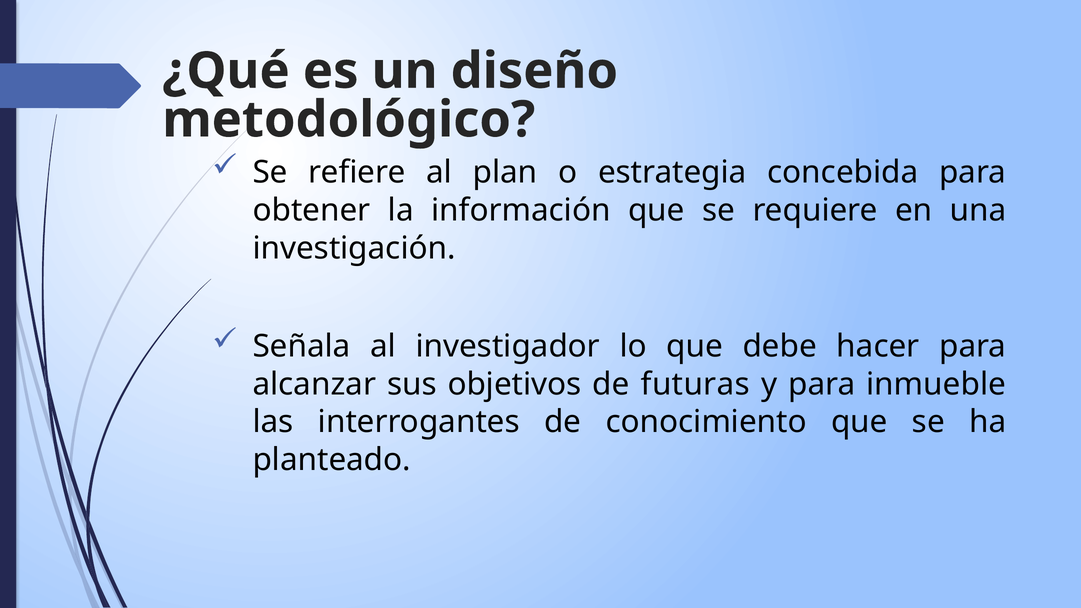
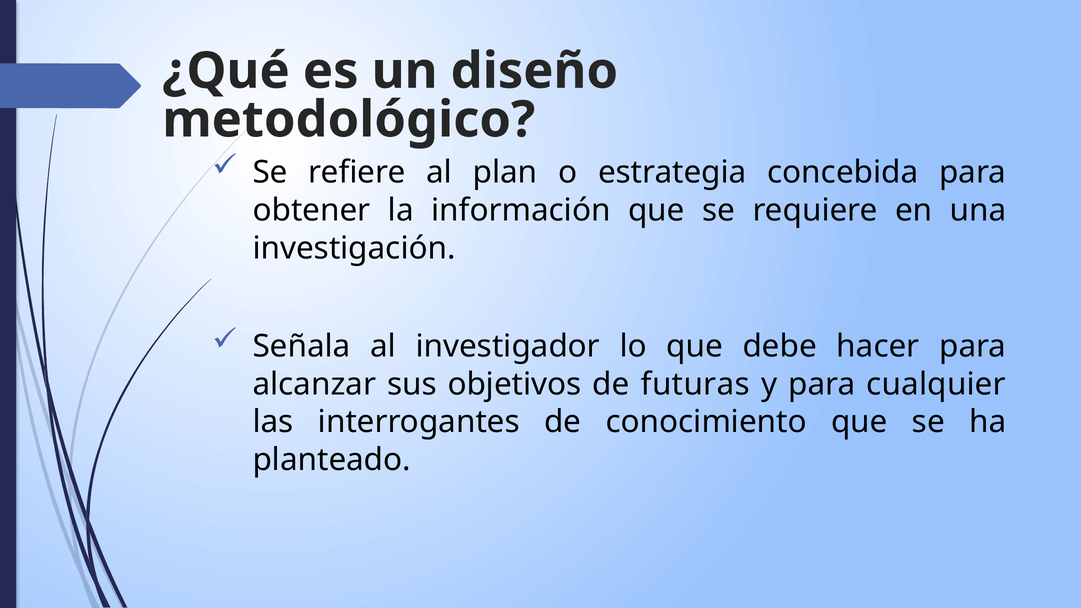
inmueble: inmueble -> cualquier (936, 384)
